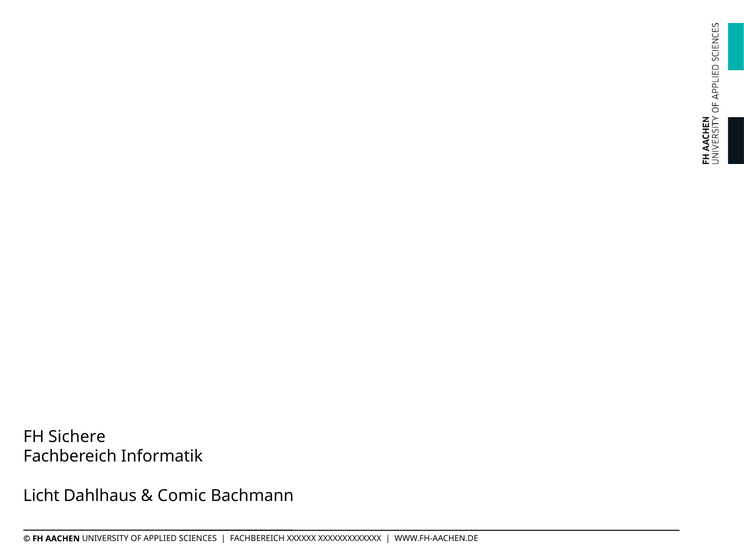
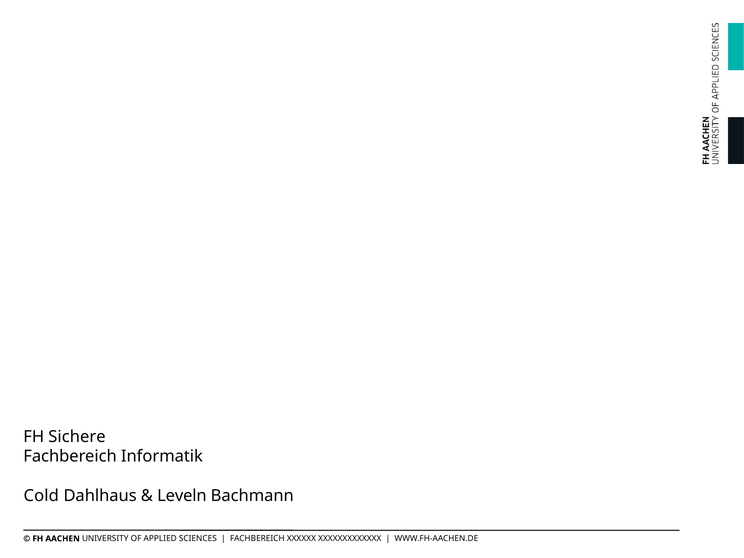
Licht: Licht -> Cold (41, 496)
Comic: Comic -> Leveln (182, 496)
